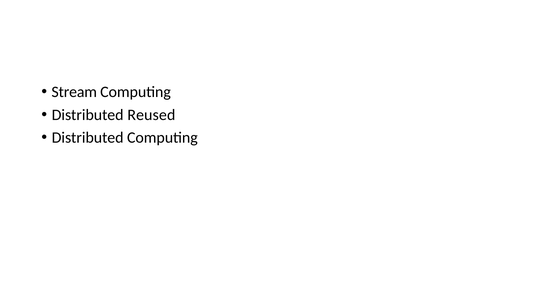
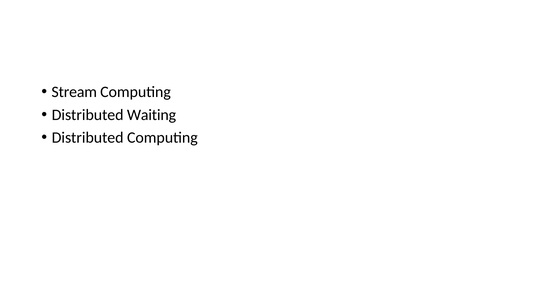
Reused: Reused -> Waiting (152, 115)
